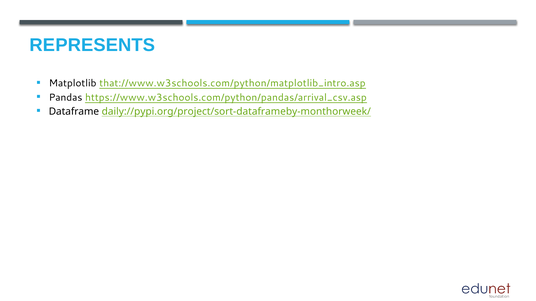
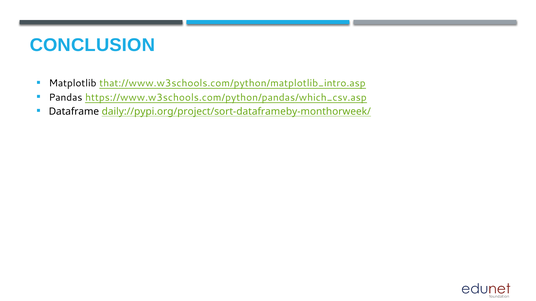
REPRESENTS: REPRESENTS -> CONCLUSION (92, 45)
https://www.w3schools.com/python/pandas/arrival_csv.asp: https://www.w3schools.com/python/pandas/arrival_csv.asp -> https://www.w3schools.com/python/pandas/which_csv.asp (226, 98)
